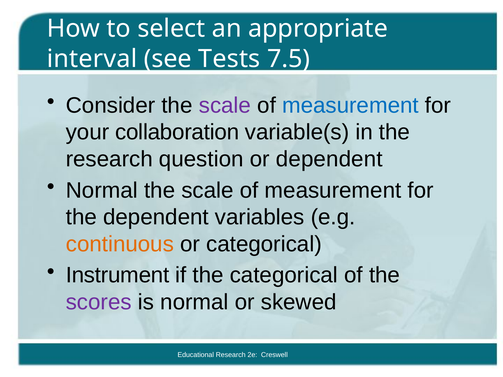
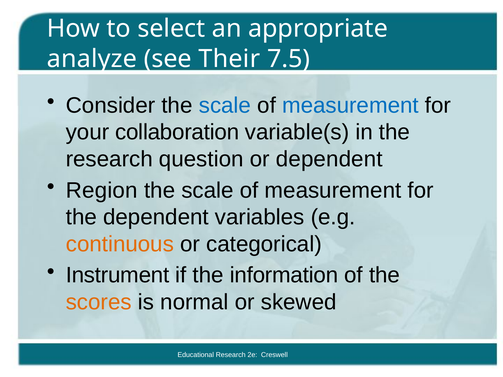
interval: interval -> analyze (92, 59)
Tests: Tests -> Their (229, 59)
scale colour: purple -> blue (225, 106)
Normal: Normal -> Region (102, 190)
the categorical: categorical -> information (284, 275)
scores colour: purple -> orange (99, 302)
